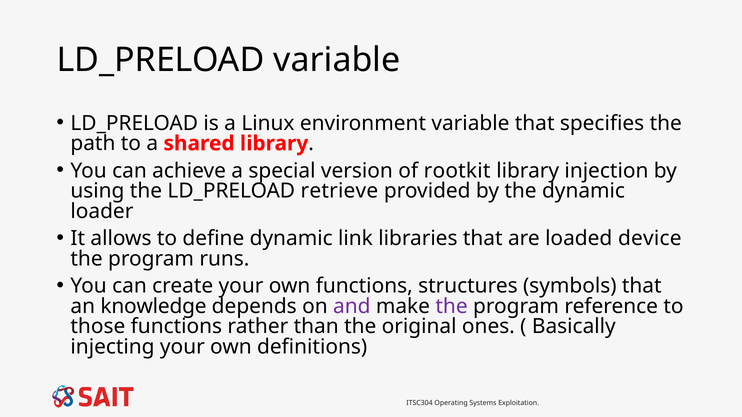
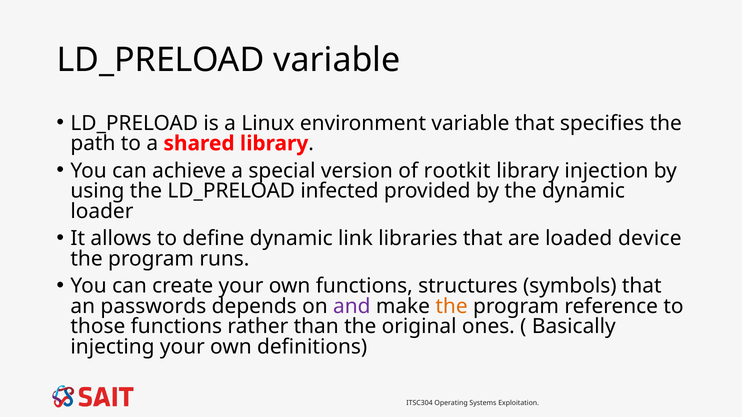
retrieve: retrieve -> infected (340, 191)
knowledge: knowledge -> passwords (153, 307)
the colour: purple -> orange (452, 307)
